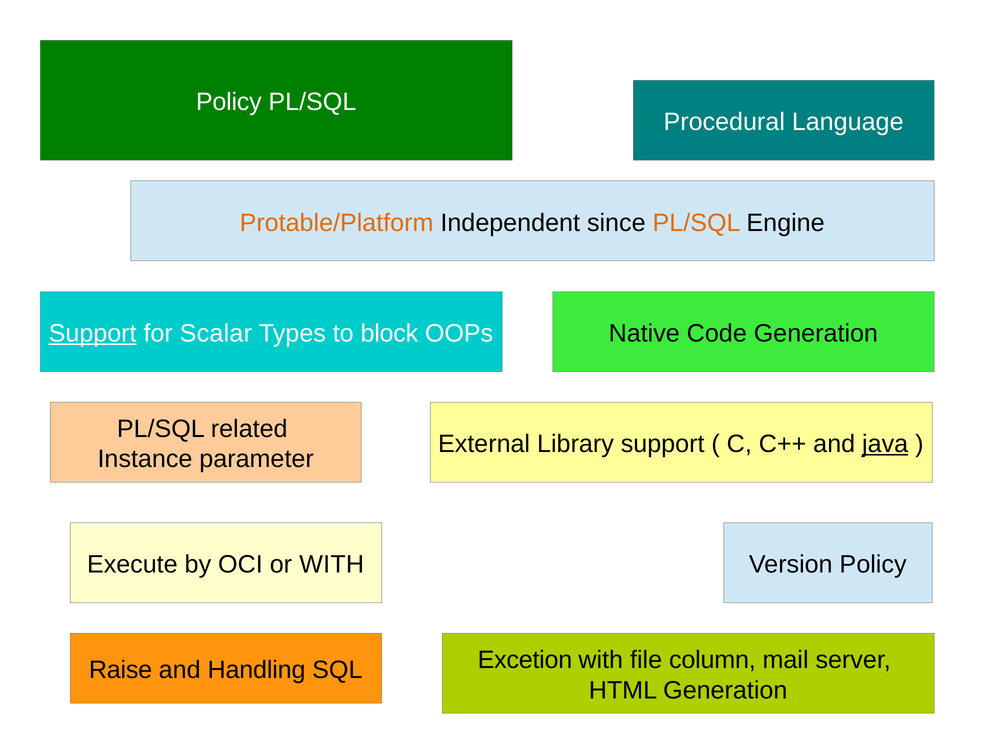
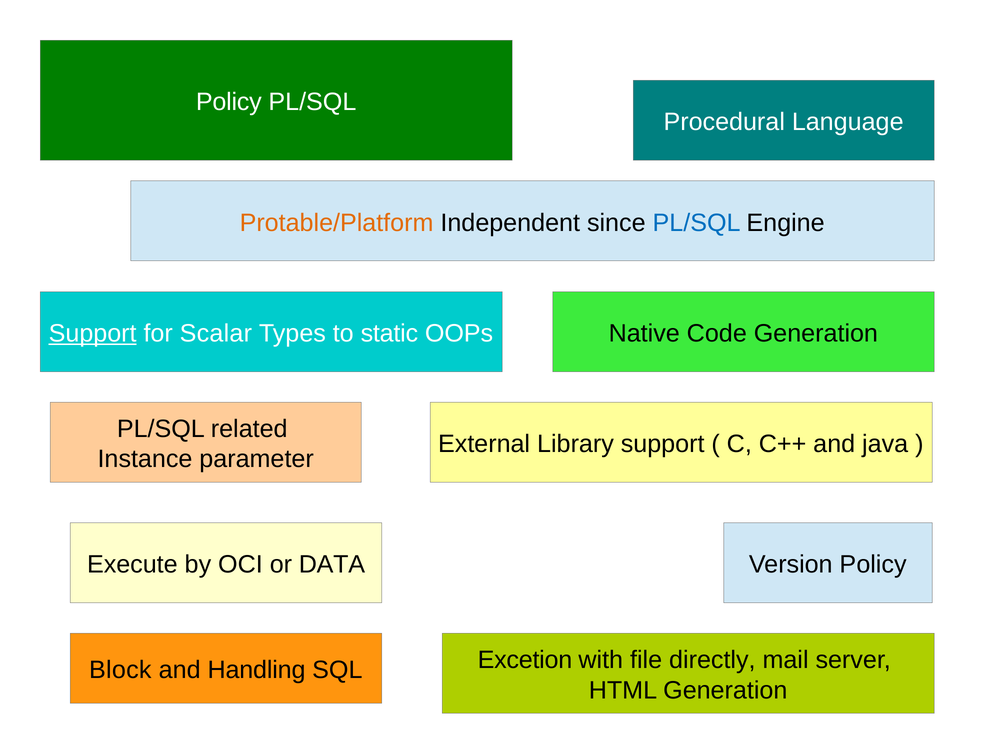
PL/SQL colour: orange -> blue (697, 223)
block: block -> static (389, 333)
java underline: present -> none (885, 444)
or WITH: WITH -> DATA (332, 564)
Raise: Raise -> Block (120, 670)
column: column -> directly (712, 660)
